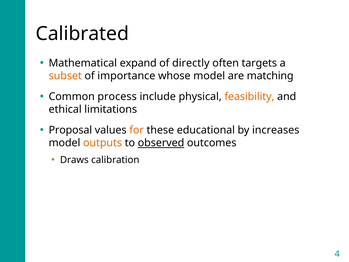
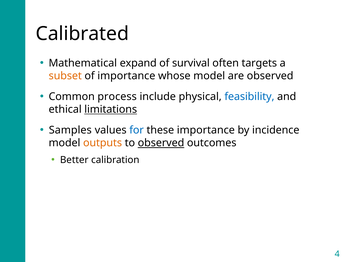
directly: directly -> survival (191, 63)
are matching: matching -> observed (270, 76)
feasibility colour: orange -> blue (249, 97)
limitations underline: none -> present (111, 109)
Proposal: Proposal -> Samples (70, 130)
for colour: orange -> blue (137, 130)
these educational: educational -> importance (206, 130)
increases: increases -> incidence (276, 130)
Draws: Draws -> Better (74, 160)
